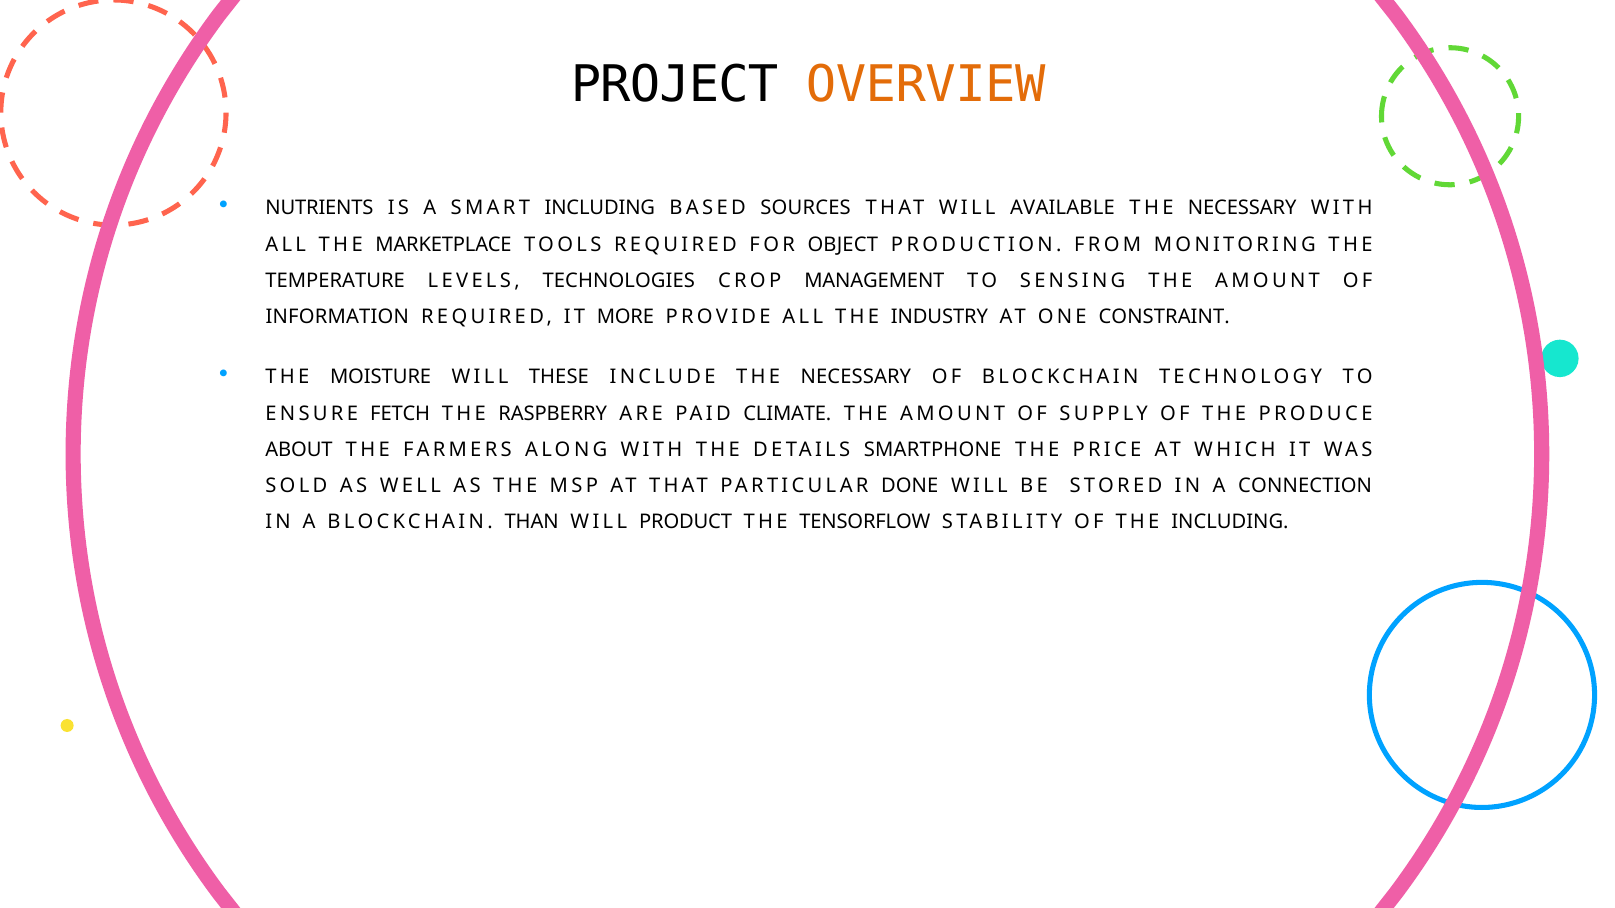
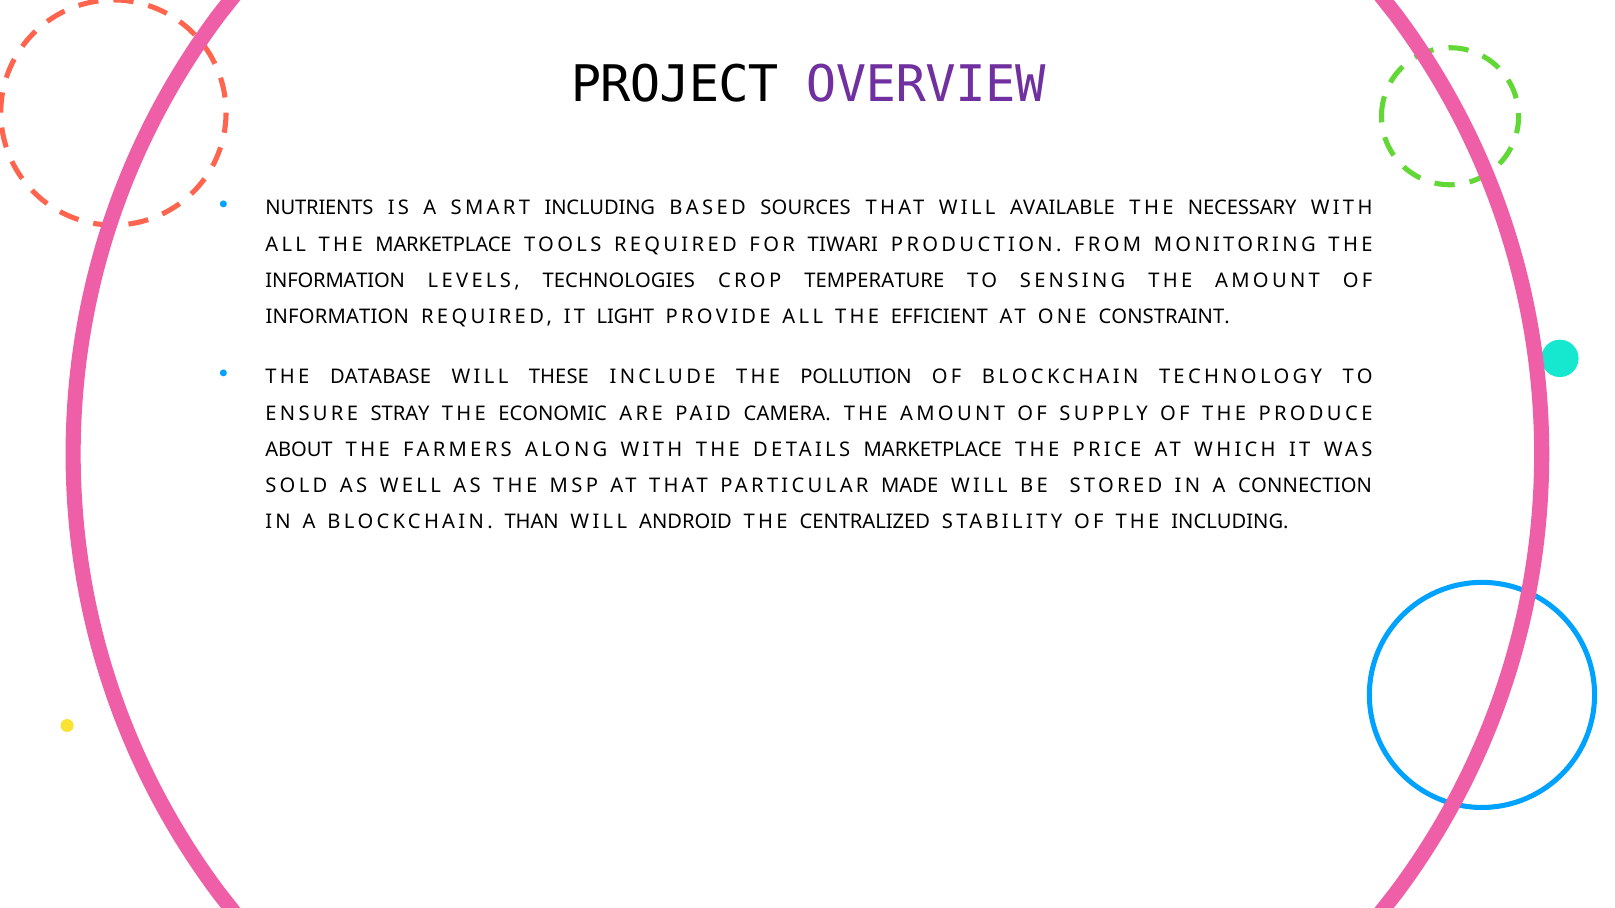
OVERVIEW colour: orange -> purple (926, 85)
OBJECT: OBJECT -> TIWARI (843, 245)
TEMPERATURE: TEMPERATURE -> INFORMATION (335, 281)
MANAGEMENT: MANAGEMENT -> TEMPERATURE (874, 281)
MORE: MORE -> LIGHT (625, 317)
INDUSTRY: INDUSTRY -> EFFICIENT (939, 317)
MOISTURE: MOISTURE -> DATABASE (380, 377)
INCLUDE THE NECESSARY: NECESSARY -> POLLUTION (856, 377)
FETCH: FETCH -> STRAY (400, 414)
RASPBERRY: RASPBERRY -> ECONOMIC (553, 414)
CLIMATE: CLIMATE -> CAMERA (787, 414)
DETAILS SMARTPHONE: SMARTPHONE -> MARKETPLACE (933, 450)
DONE: DONE -> MADE (910, 486)
PRODUCT: PRODUCT -> ANDROID (686, 523)
TENSORFLOW: TENSORFLOW -> CENTRALIZED (865, 523)
